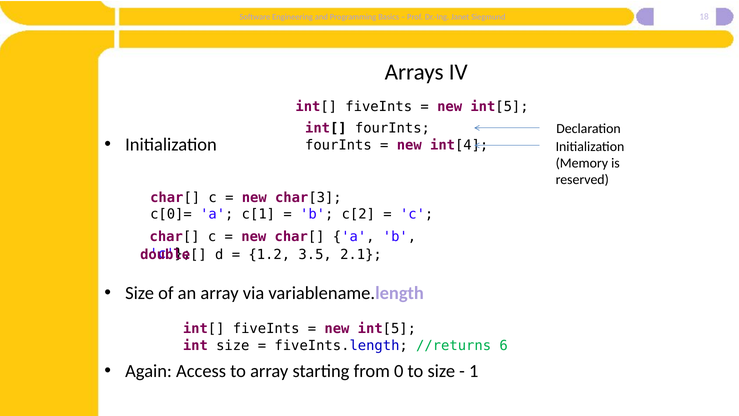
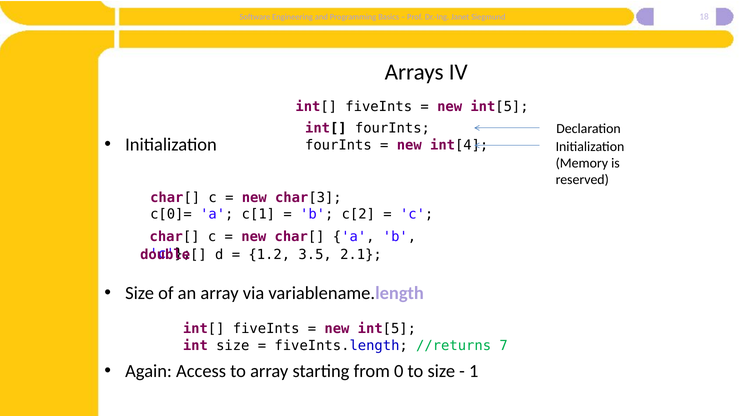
6: 6 -> 7 (504, 345)
